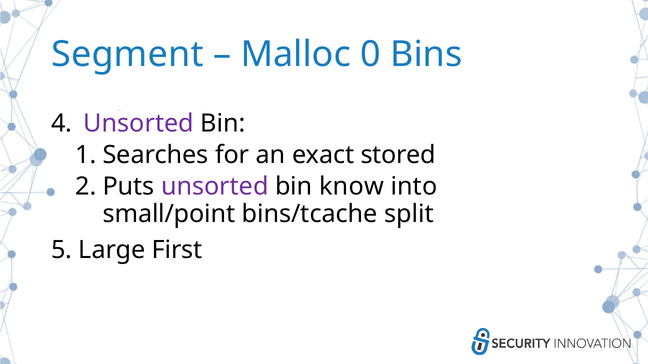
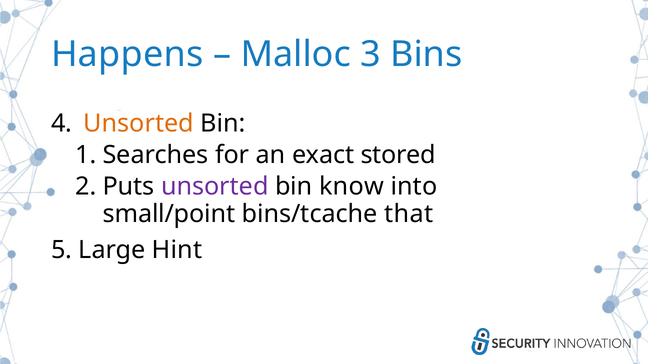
Segment: Segment -> Happens (127, 54)
0: 0 -> 3 (371, 54)
Unsorted colour: purple -> orange (139, 124)
split: split -> that (409, 214)
First: First -> Hint (177, 250)
